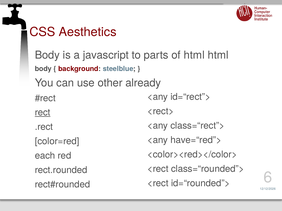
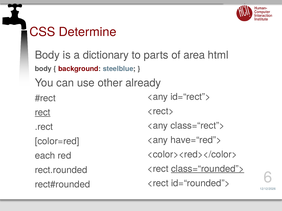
Aesthetics: Aesthetics -> Determine (88, 32)
javascript: javascript -> dictionary (106, 55)
of html: html -> area (194, 55)
class=“rounded”> underline: none -> present (208, 169)
